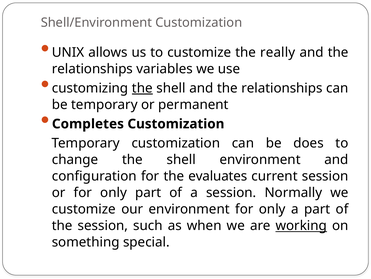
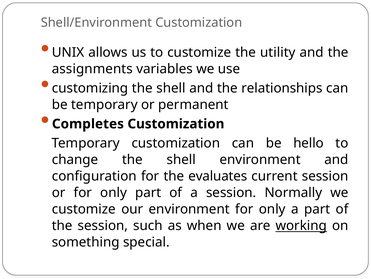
really: really -> utility (278, 52)
relationships: relationships -> assignments (92, 69)
the underline: present -> none (142, 88)
does: does -> hello (309, 143)
